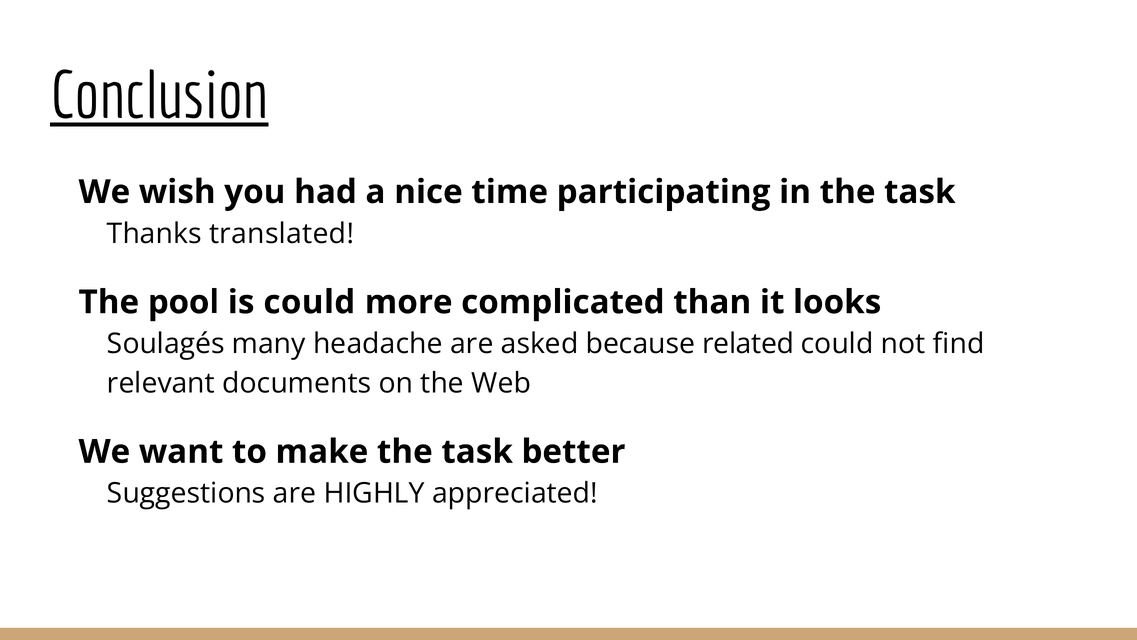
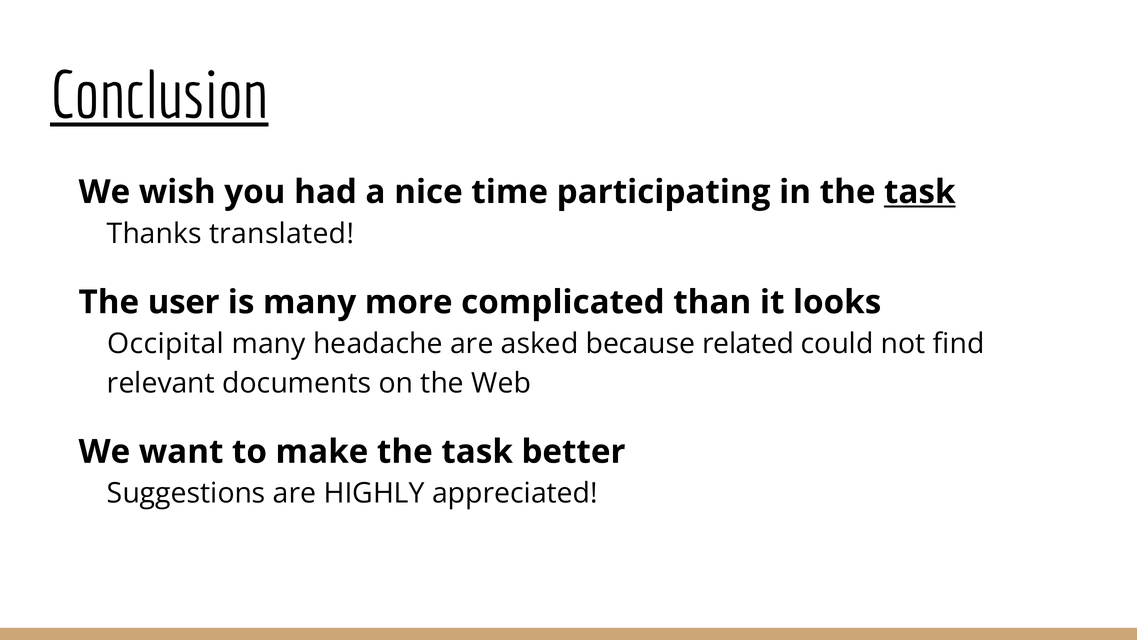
task underline: none -> present (920, 192)
pool: pool -> user (184, 302)
is could: could -> many (310, 302)
Soulagés: Soulagés -> Occipital (166, 344)
